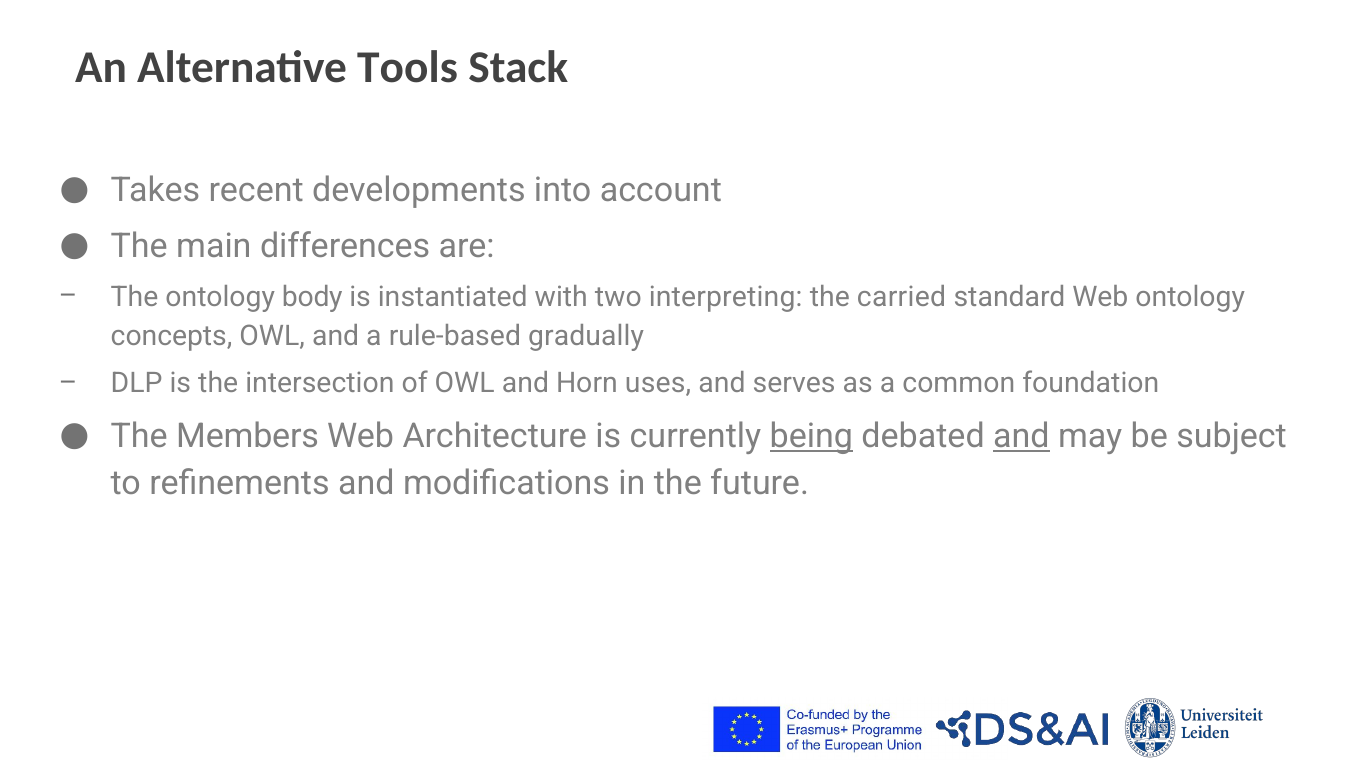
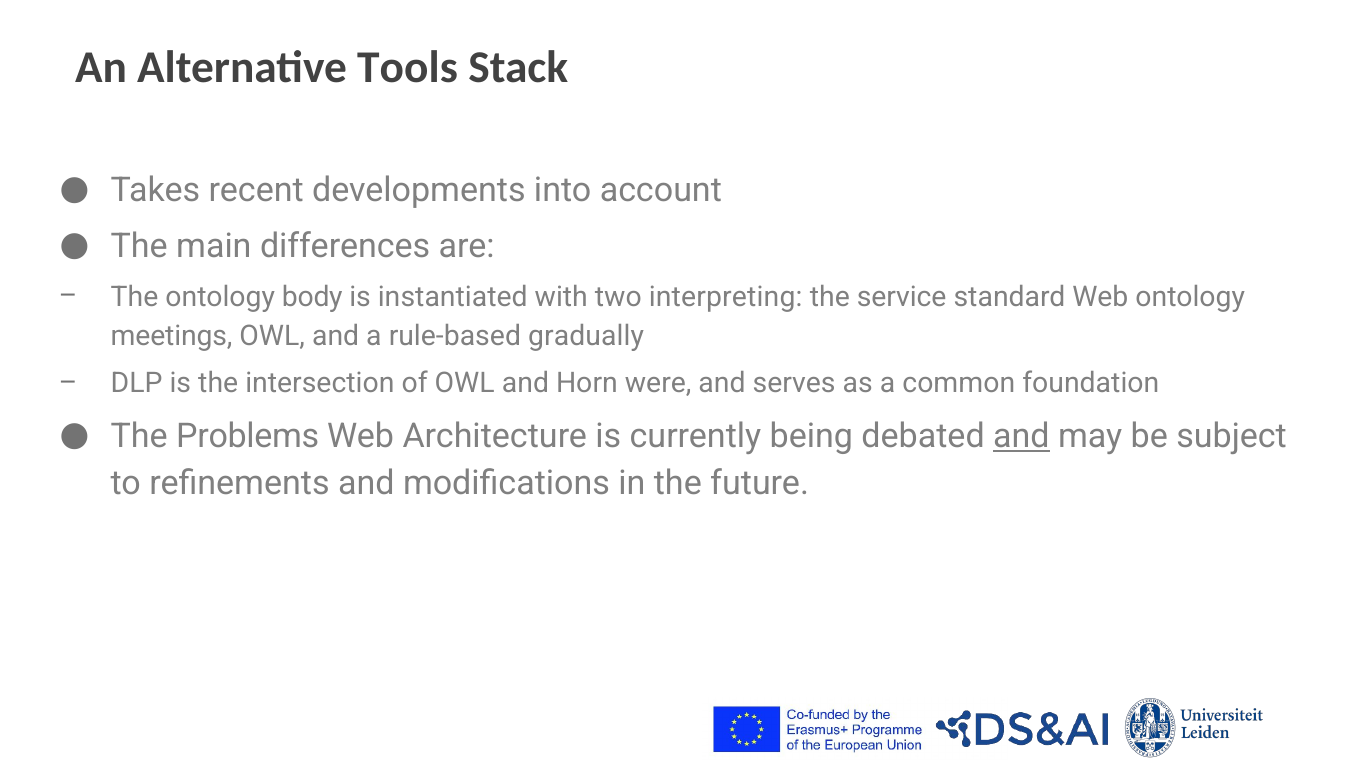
carried: carried -> service (902, 297)
concepts: concepts -> meetings (172, 336)
uses: uses -> were (658, 384)
Members: Members -> Problems (248, 436)
being underline: present -> none (811, 436)
